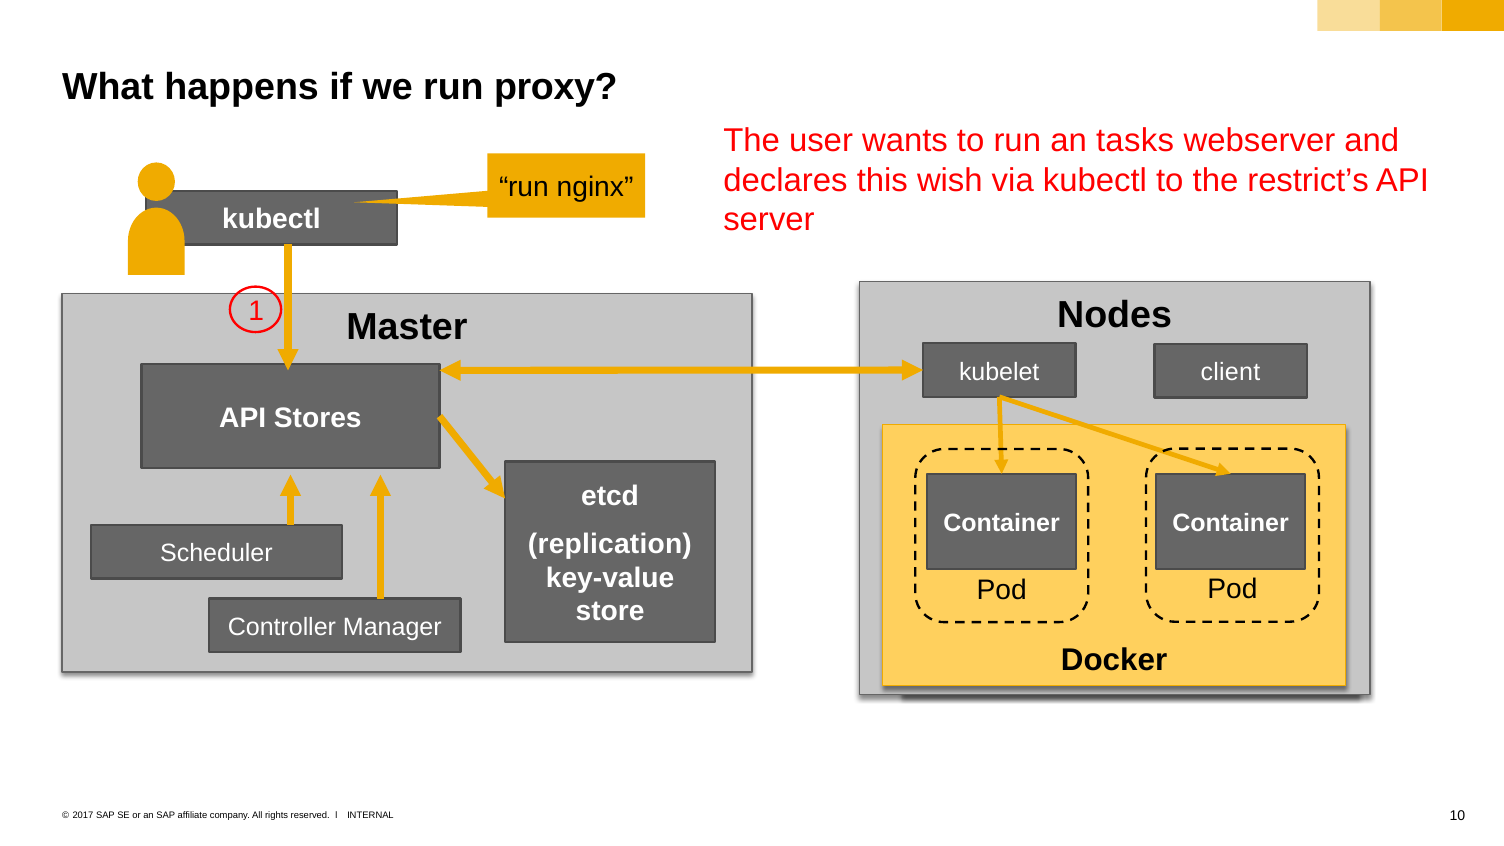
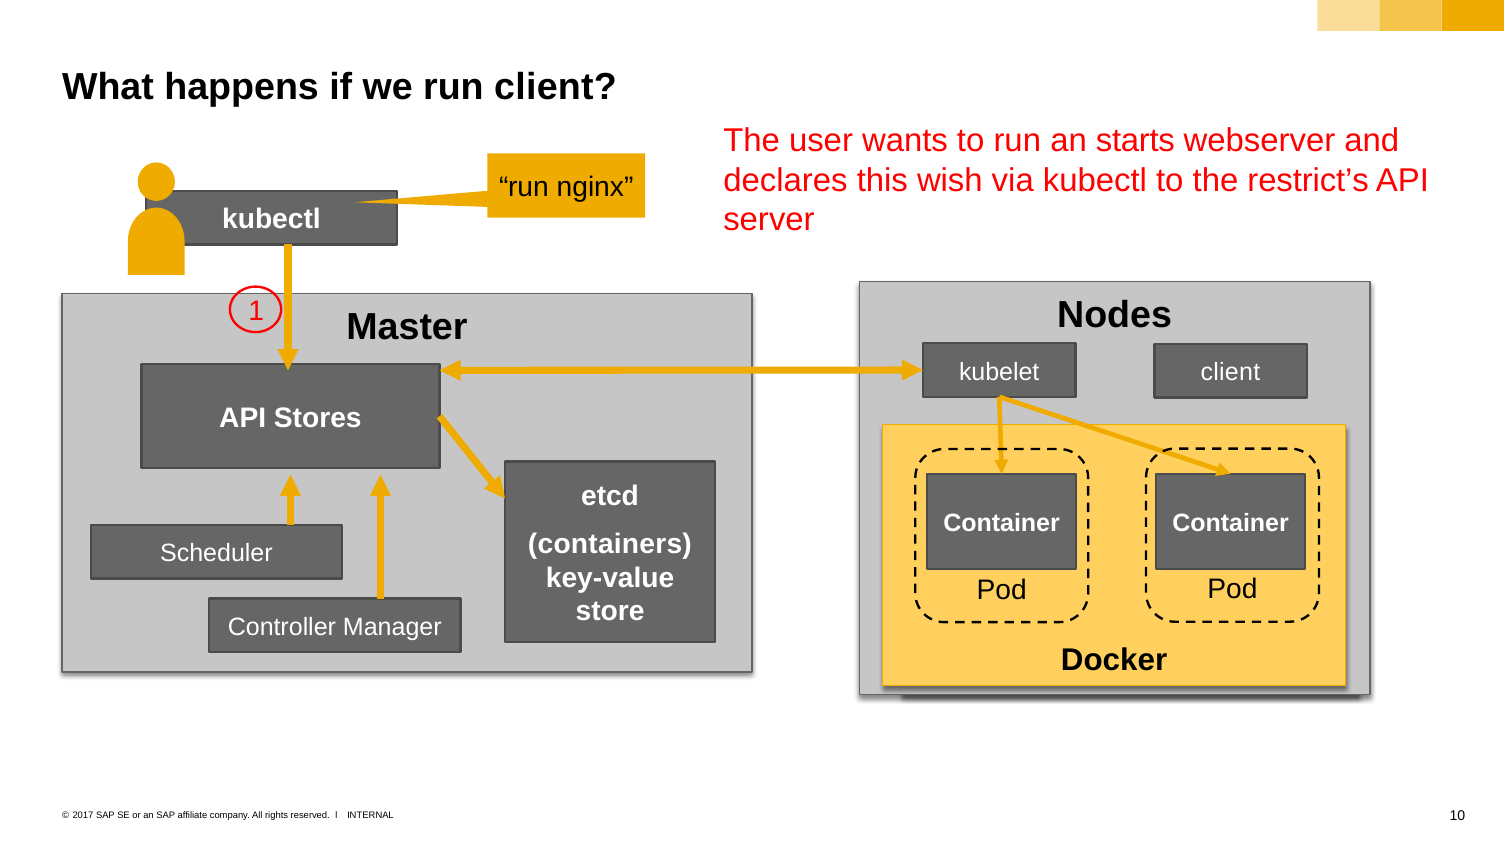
run proxy: proxy -> client (556, 87)
tasks: tasks -> starts (1135, 141)
replication: replication -> containers (610, 544)
